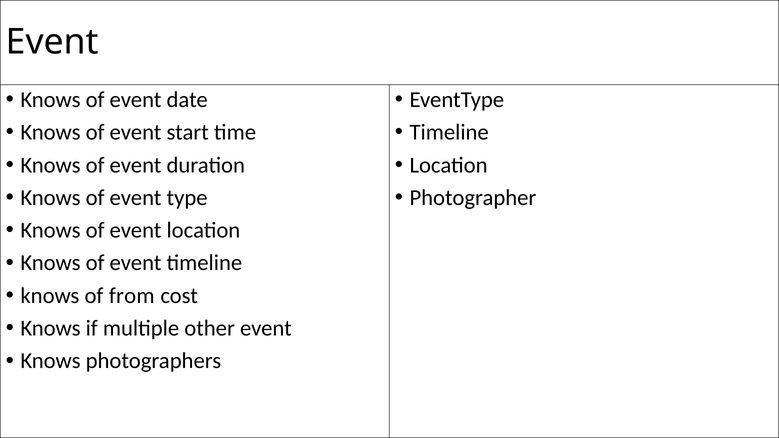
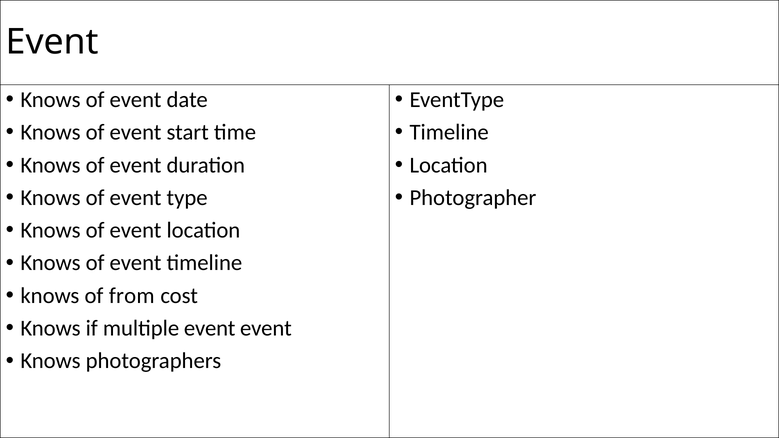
multiple other: other -> event (210, 328)
